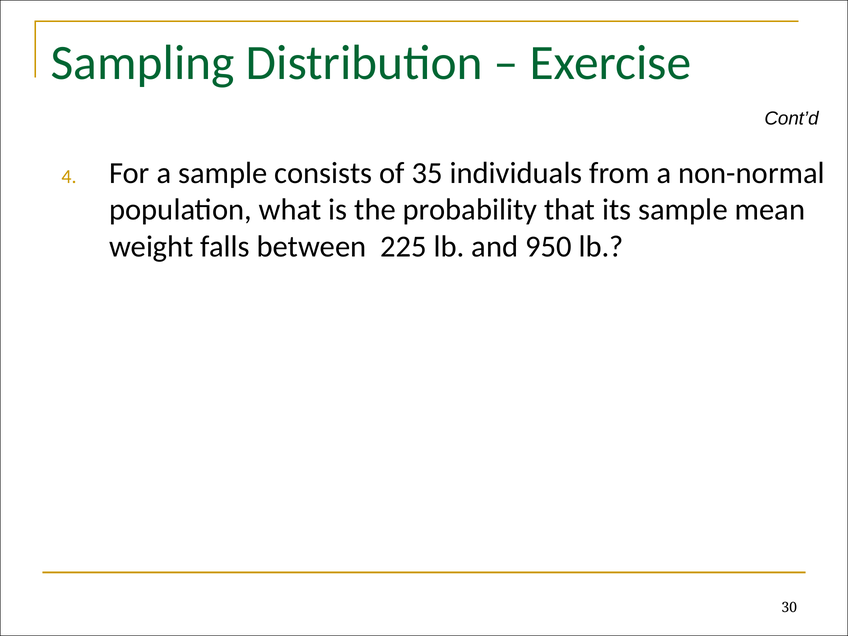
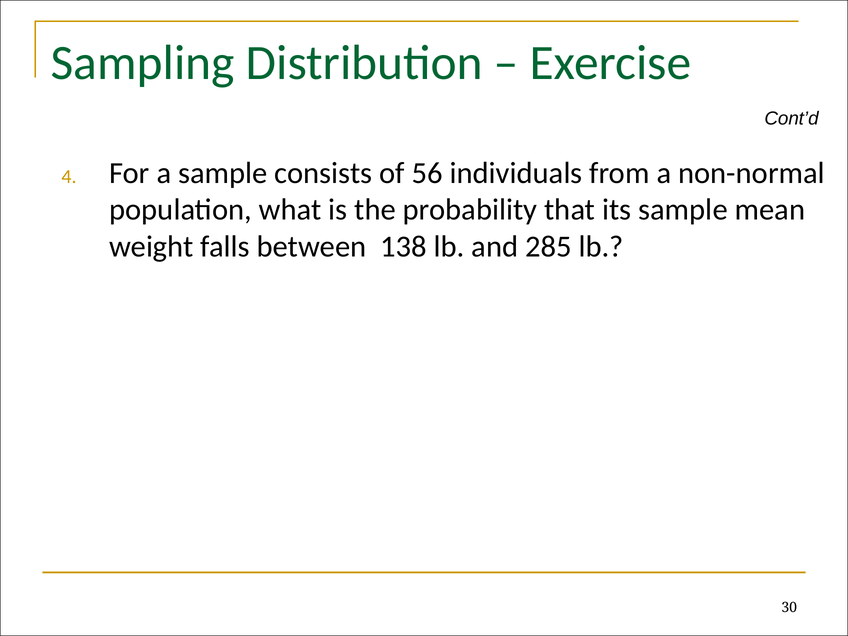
35: 35 -> 56 (427, 173)
225: 225 -> 138 (404, 247)
950: 950 -> 285 (548, 247)
